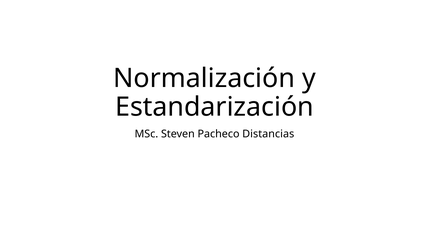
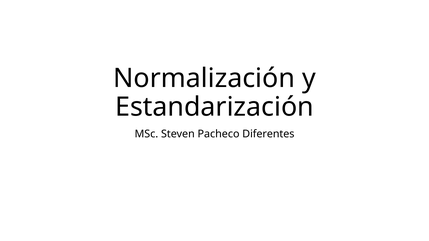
Distancias: Distancias -> Diferentes (268, 134)
